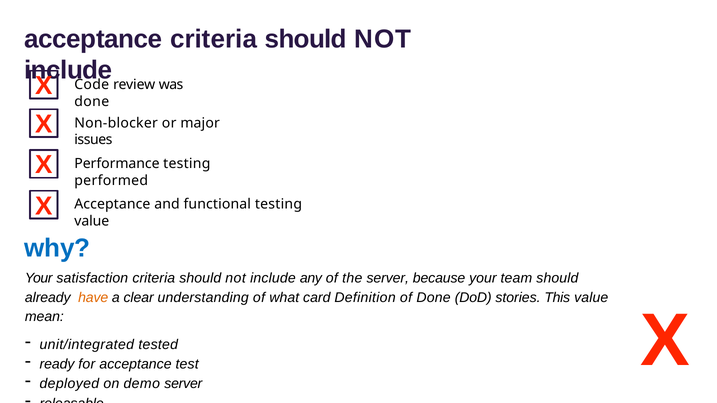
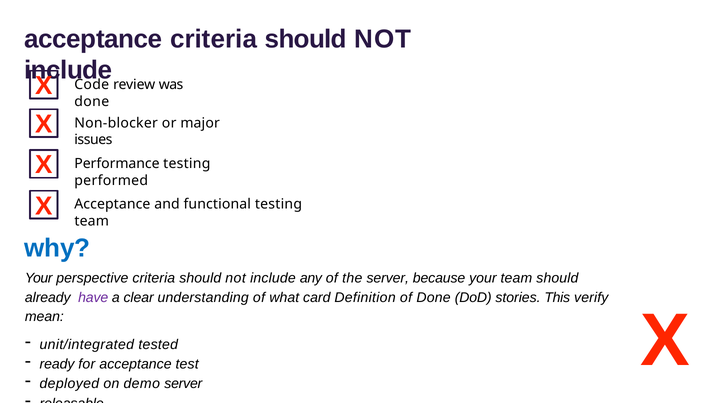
value: value -> team (92, 221)
satisfaction: satisfaction -> perspective (92, 278)
have colour: orange -> purple (93, 298)
This value: value -> verify (591, 298)
